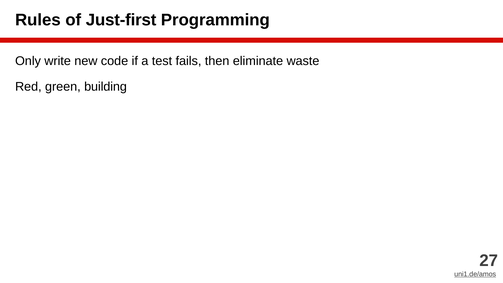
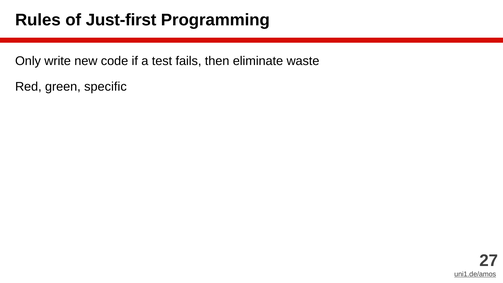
building: building -> specific (105, 87)
